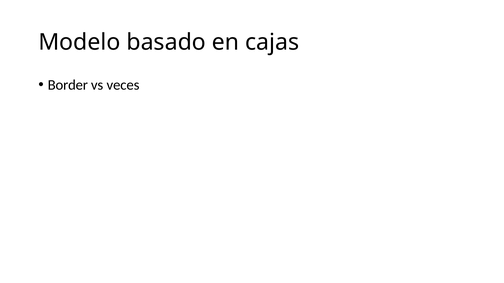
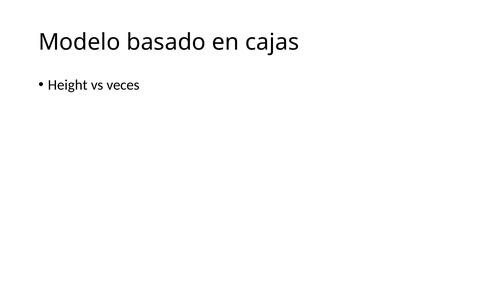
Border: Border -> Height (68, 85)
